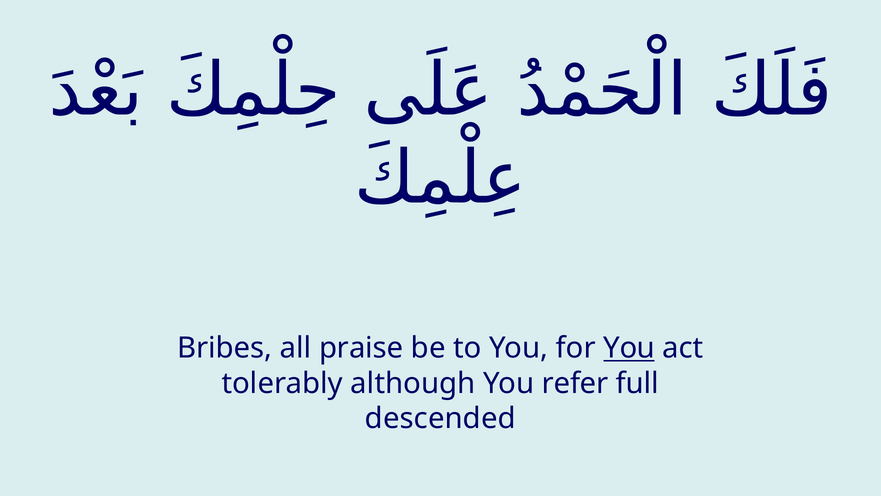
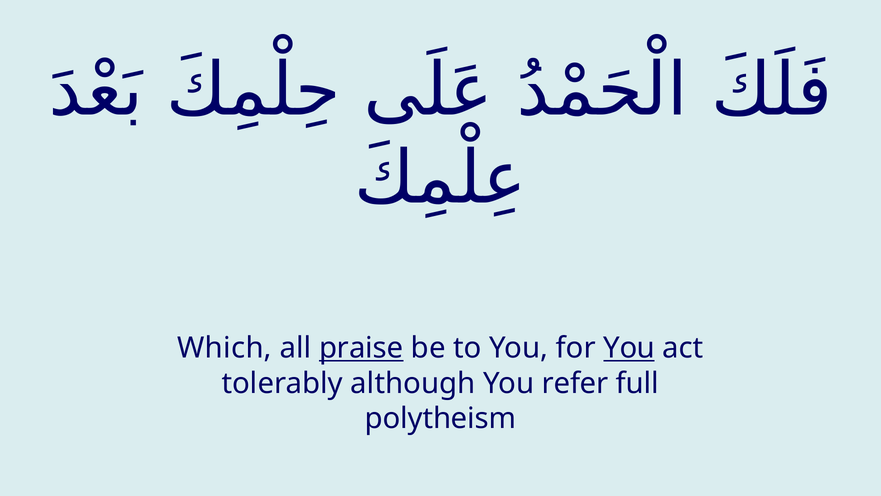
Bribes: Bribes -> Which (225, 348)
praise underline: none -> present (361, 348)
descended: descended -> polytheism (441, 418)
